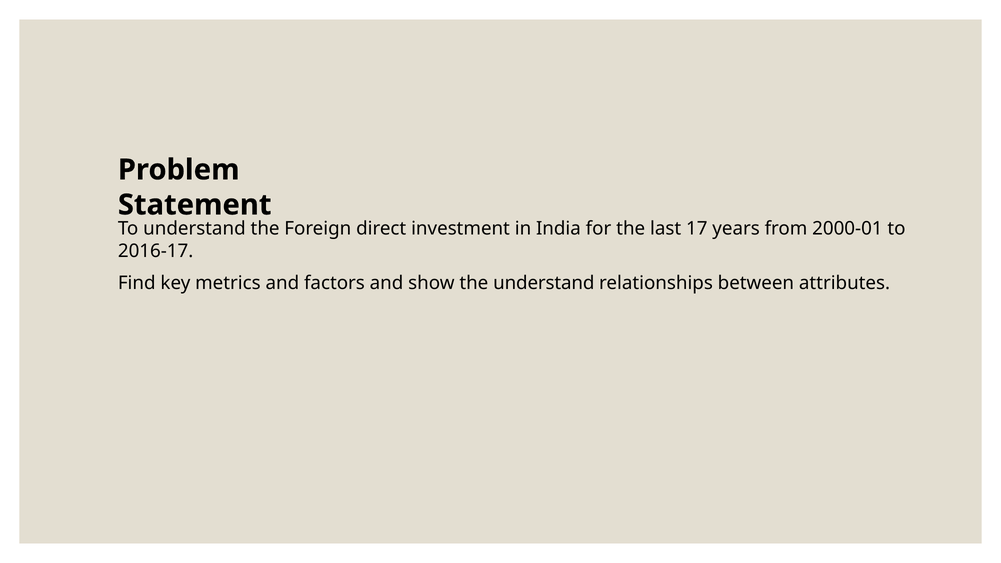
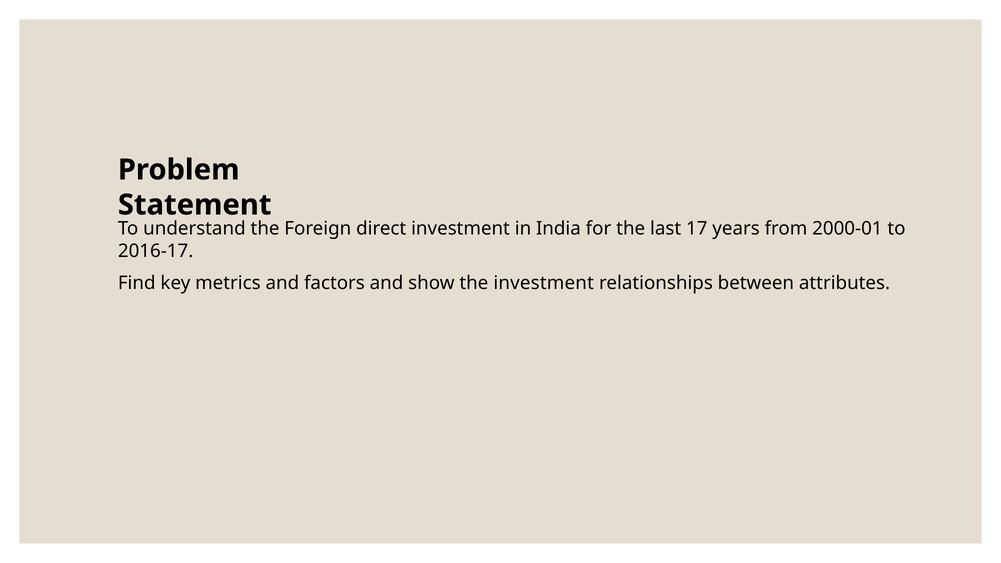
the understand: understand -> investment (544, 283)
